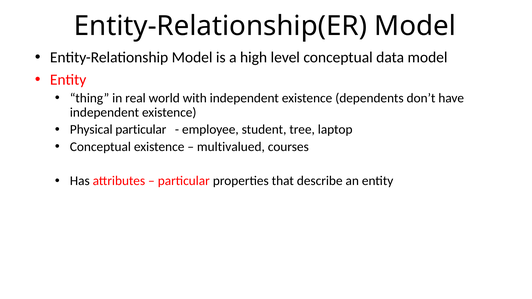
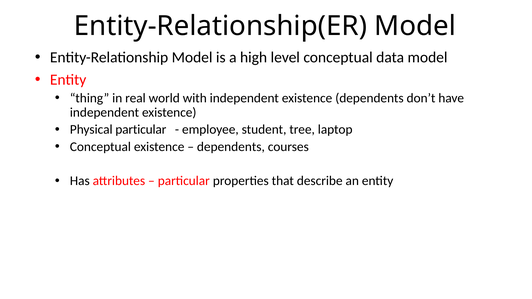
multivalued: multivalued -> dependents (231, 147)
